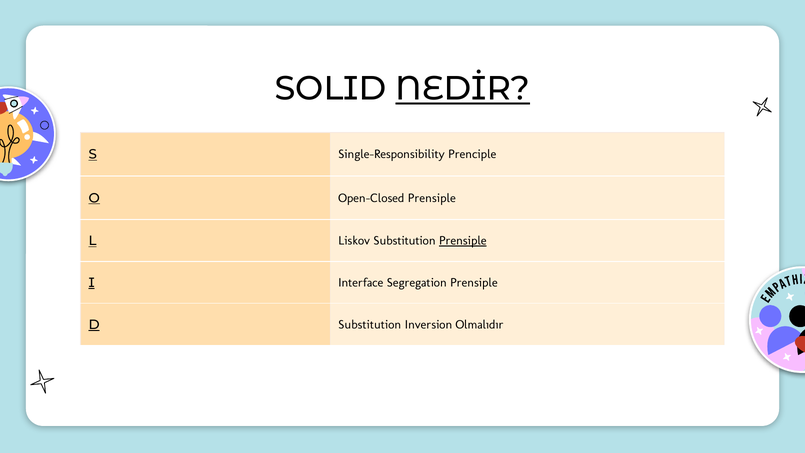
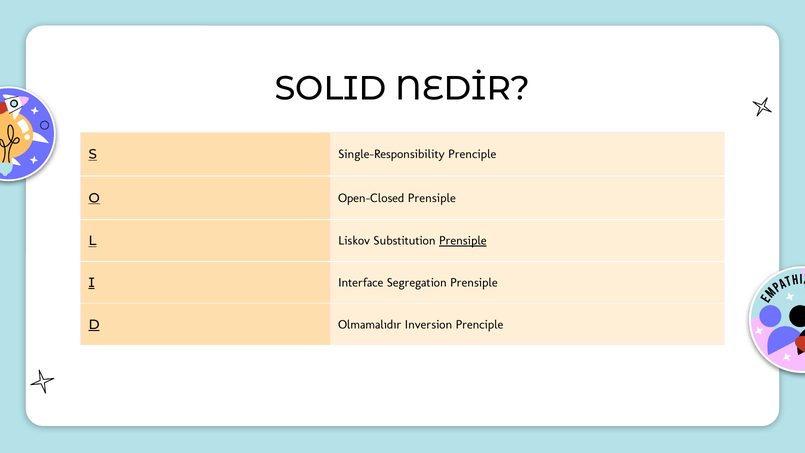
NEDİR underline: present -> none (463, 89)
D Substitution: Substitution -> Olmamalıdır (370, 324)
Inversion Olmalıdır: Olmalıdır -> Prenciple (480, 324)
